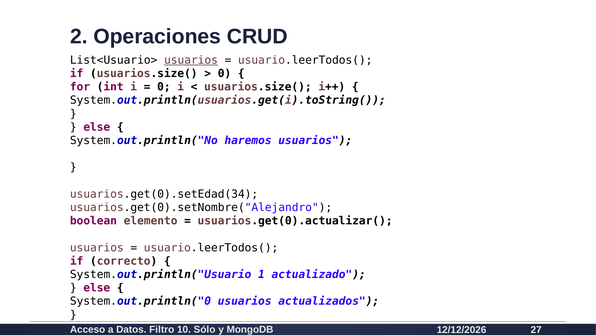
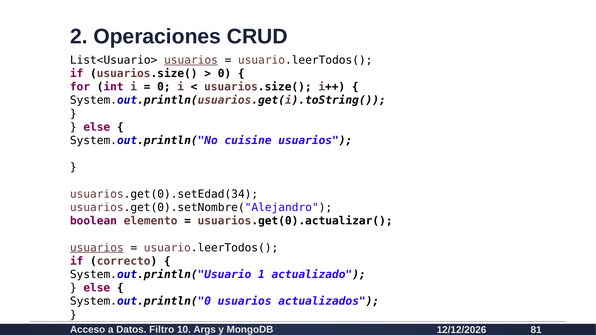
haremos: haremos -> cuisine (248, 141)
usuarios underline: none -> present (97, 248)
Sólo: Sólo -> Args (205, 330)
27: 27 -> 81 (536, 330)
